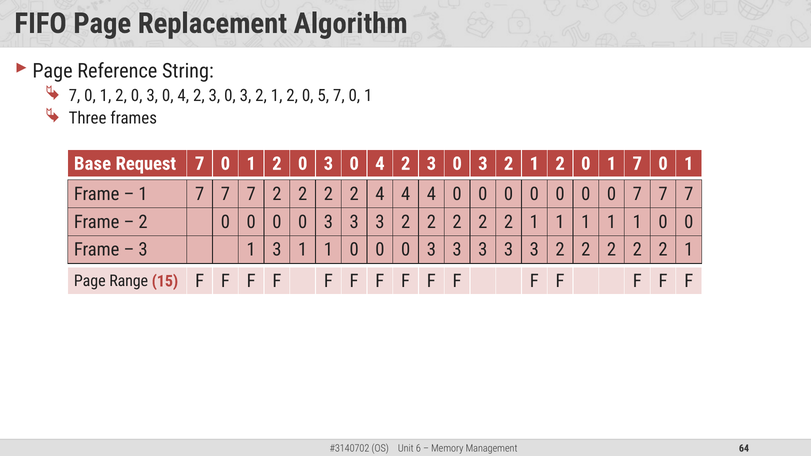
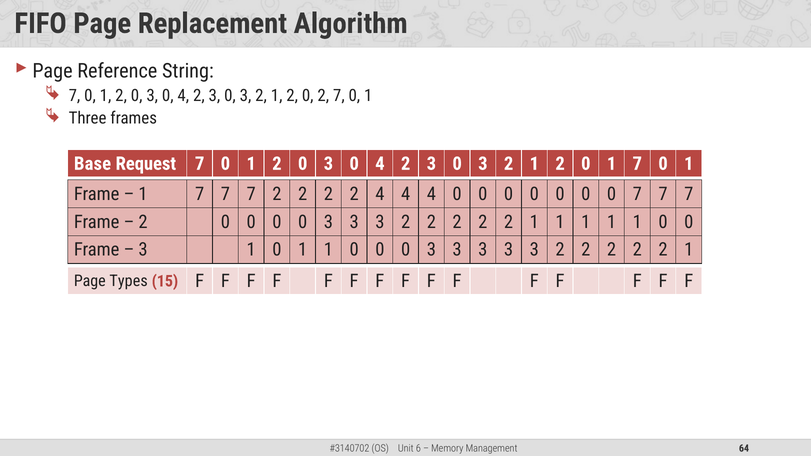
0 5: 5 -> 2 (323, 96)
3 1 3: 3 -> 0 (277, 250)
Range: Range -> Types (129, 281)
